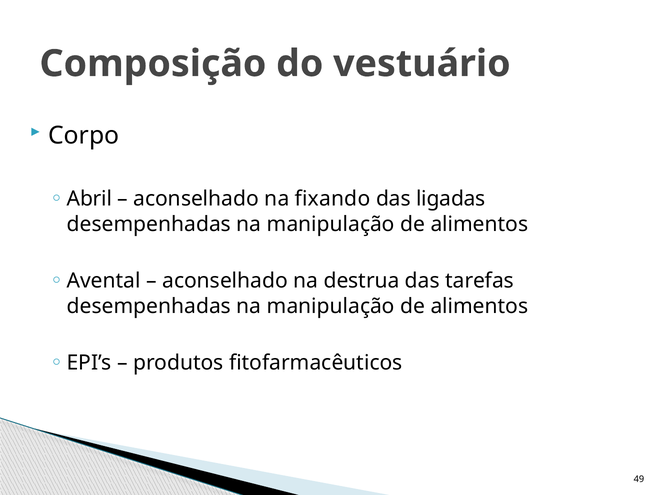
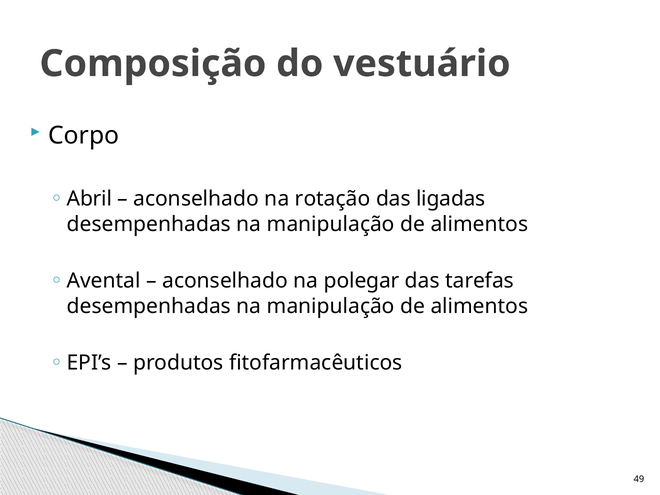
fixando: fixando -> rotação (333, 199)
destrua: destrua -> polegar (362, 281)
